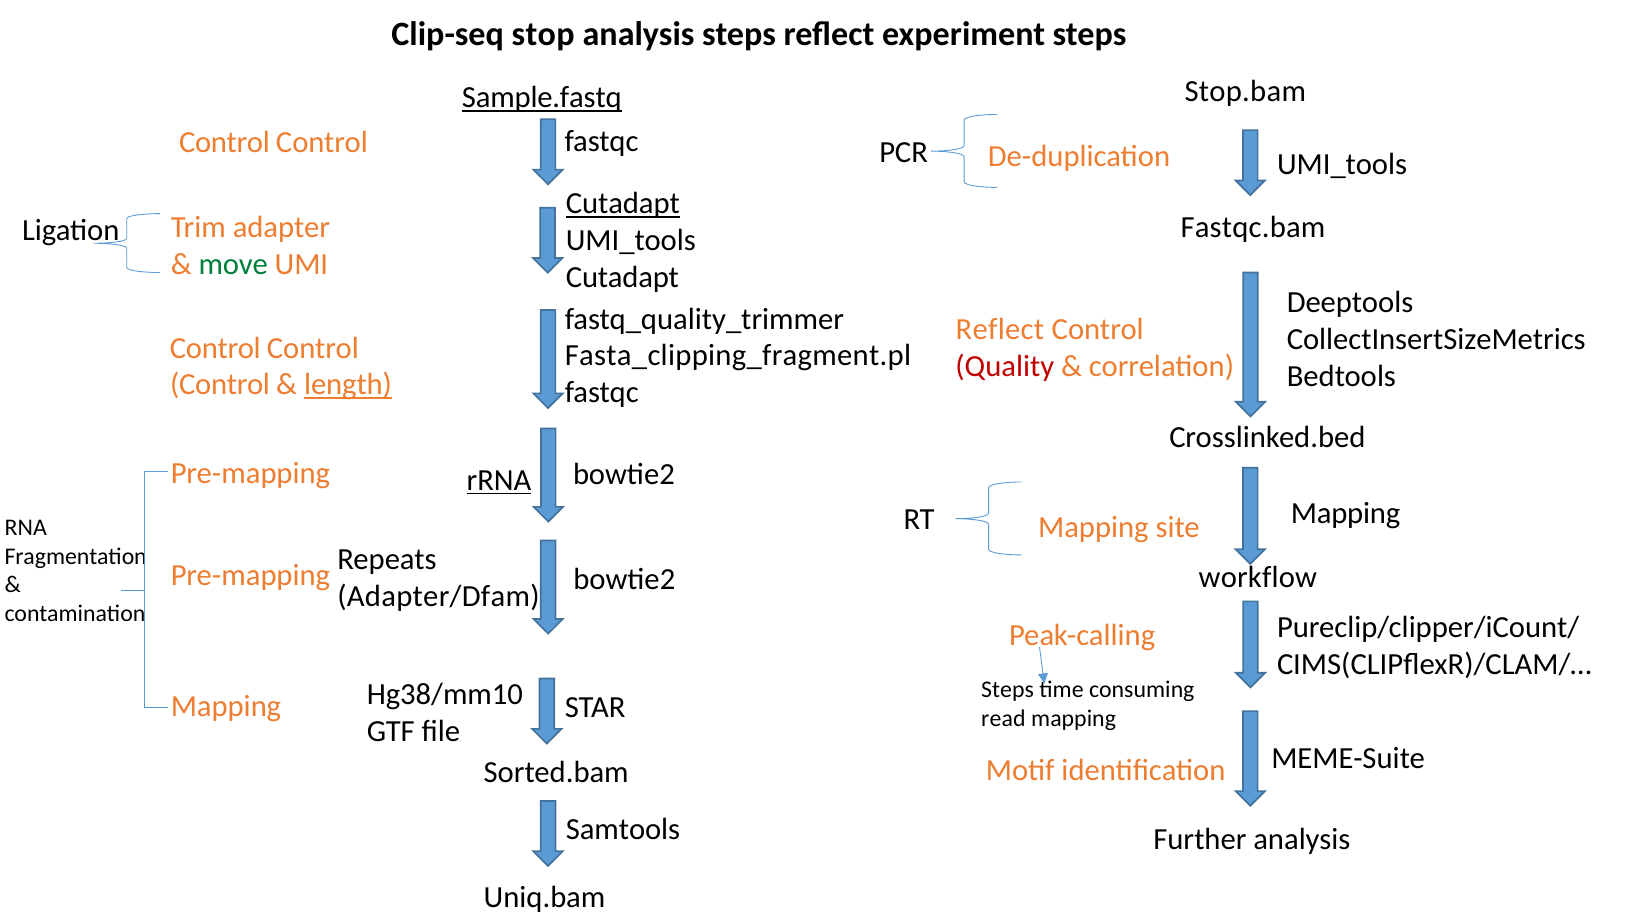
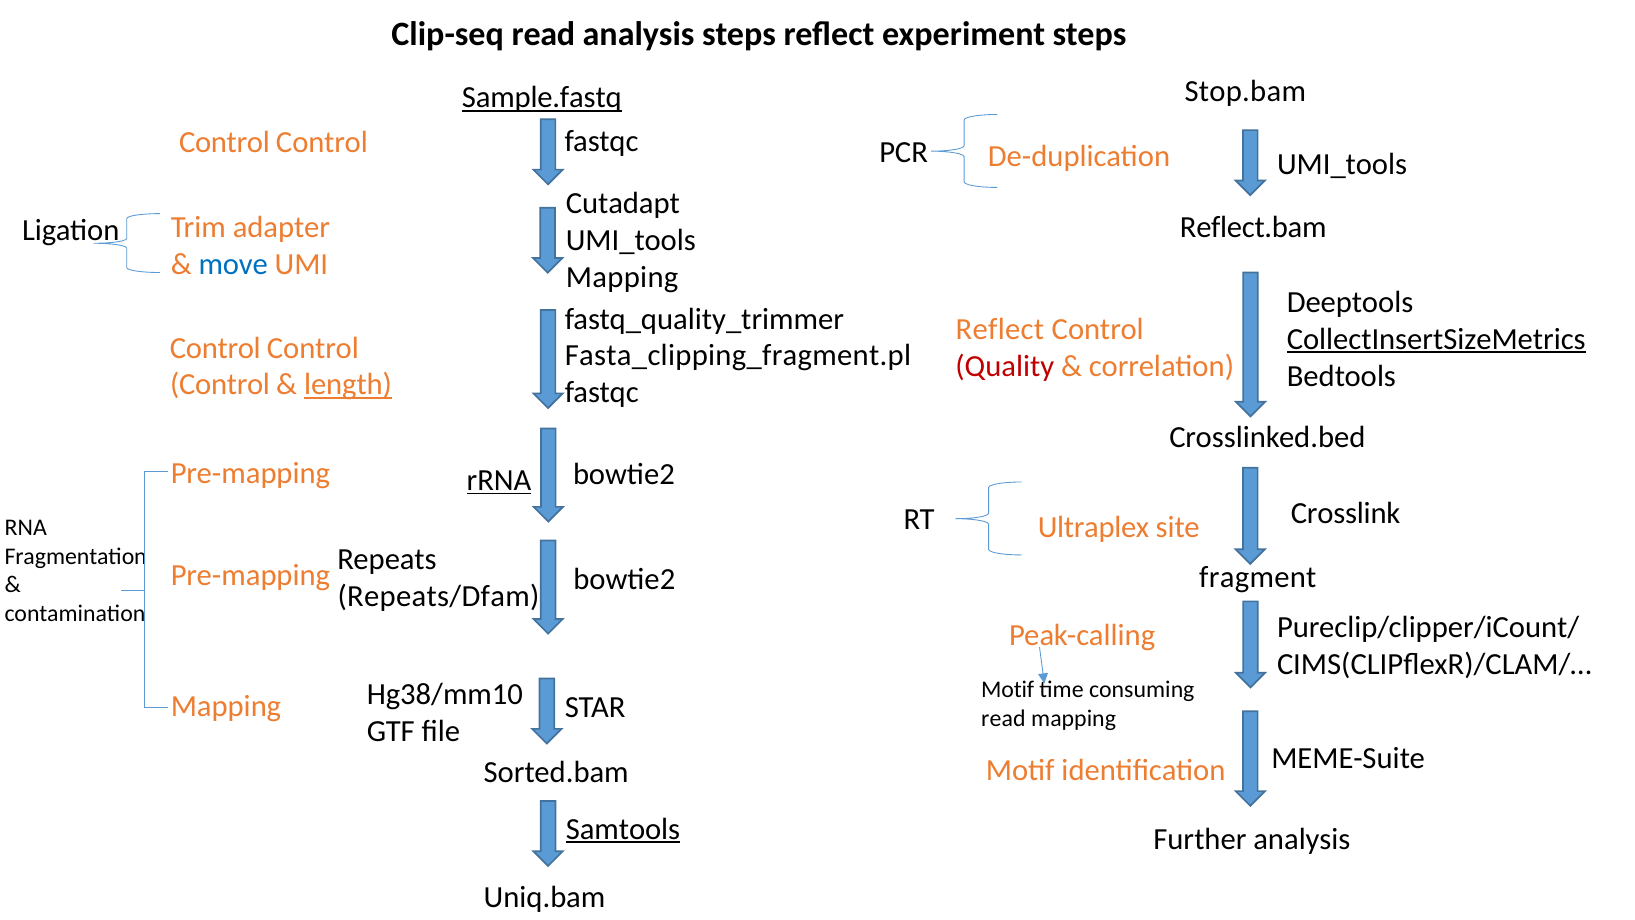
Clip-seq stop: stop -> read (543, 34)
Cutadapt underline: present -> none (623, 204)
Fastqc.bam: Fastqc.bam -> Reflect.bam (1253, 227)
move colour: green -> blue (233, 264)
Cutadapt: Cutadapt -> Mapping (622, 277)
CollectInsertSizeMetrics underline: none -> present (1436, 339)
Mapping: Mapping -> Ultraplex (1093, 527)
site Mapping: Mapping -> Crosslink (1346, 513)
workflow: workflow -> fragment (1258, 577)
Adapter/Dfam: Adapter/Dfam -> Repeats/Dfam (438, 596)
Steps: Steps -> Motif (1008, 689)
Samtools underline: none -> present (623, 829)
